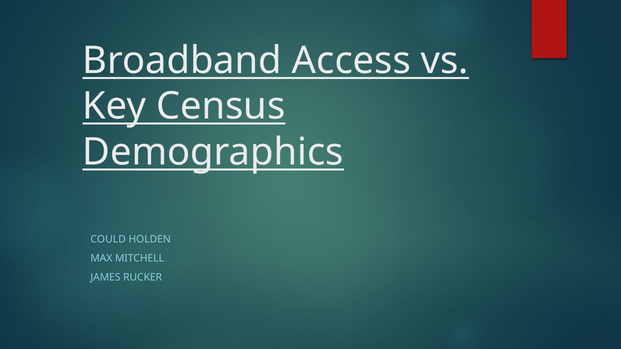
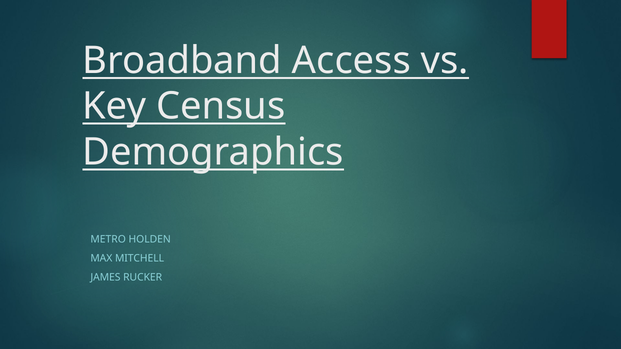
COULD: COULD -> METRO (108, 240)
